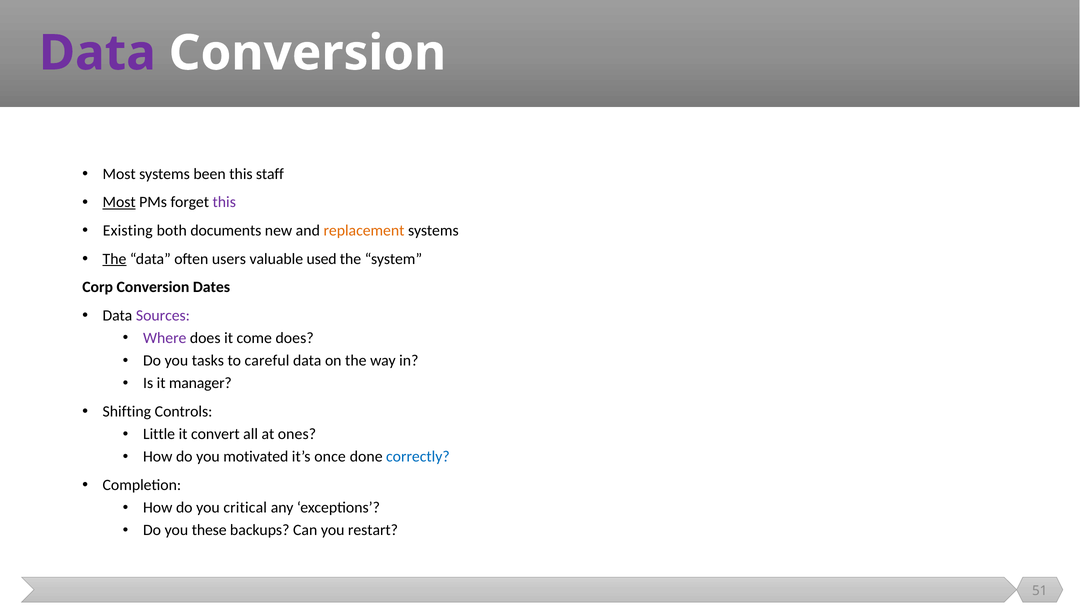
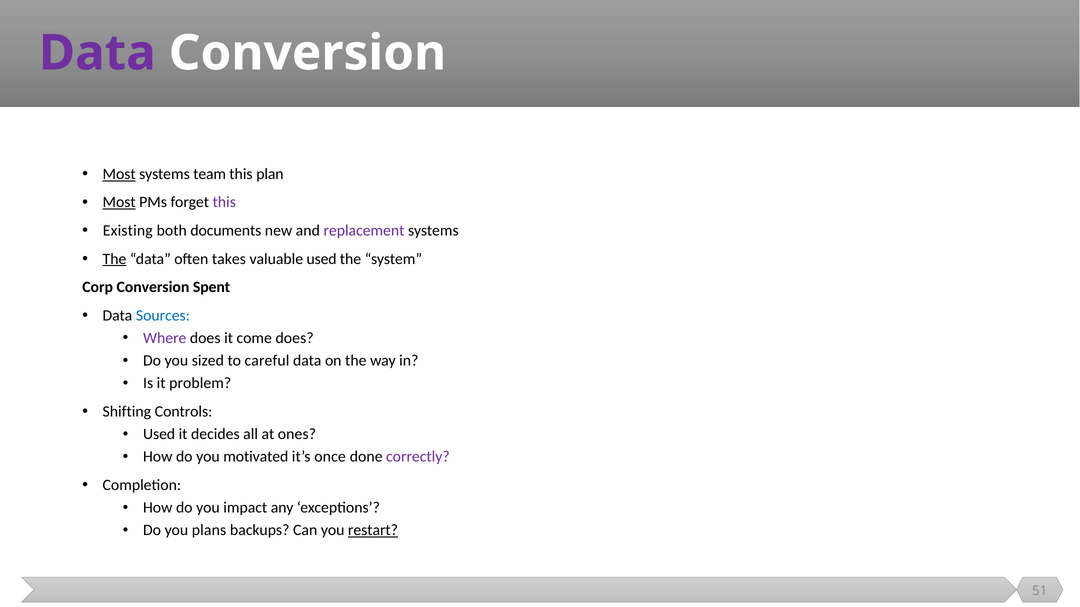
Most underline: none -> present (119, 174)
been: been -> team (210, 174)
staff: staff -> plan (270, 174)
replacement colour: orange -> purple (364, 231)
users: users -> takes (229, 259)
Dates: Dates -> Spent (212, 287)
Sources colour: purple -> blue (163, 316)
tasks: tasks -> sized (208, 361)
manager: manager -> problem (200, 384)
Little: Little -> Used (159, 434)
convert: convert -> decides (215, 434)
correctly colour: blue -> purple (418, 457)
critical: critical -> impact (245, 508)
these: these -> plans (209, 531)
restart underline: none -> present (373, 531)
